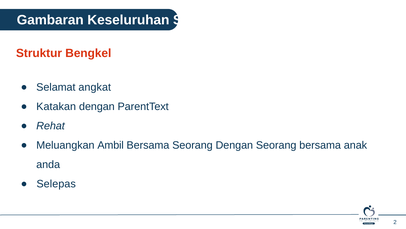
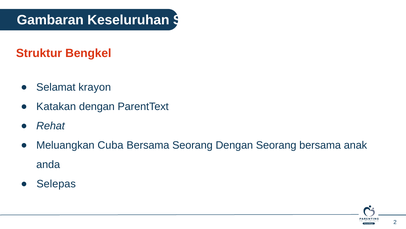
angkat: angkat -> krayon (95, 87)
Ambil: Ambil -> Cuba (110, 145)
